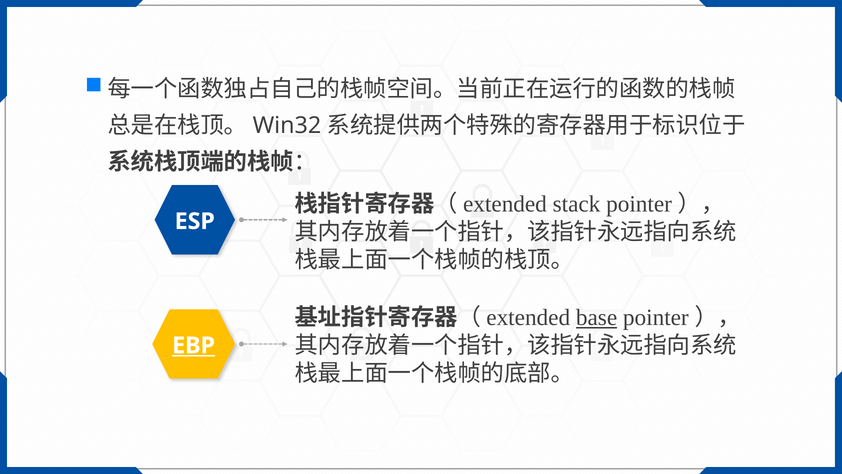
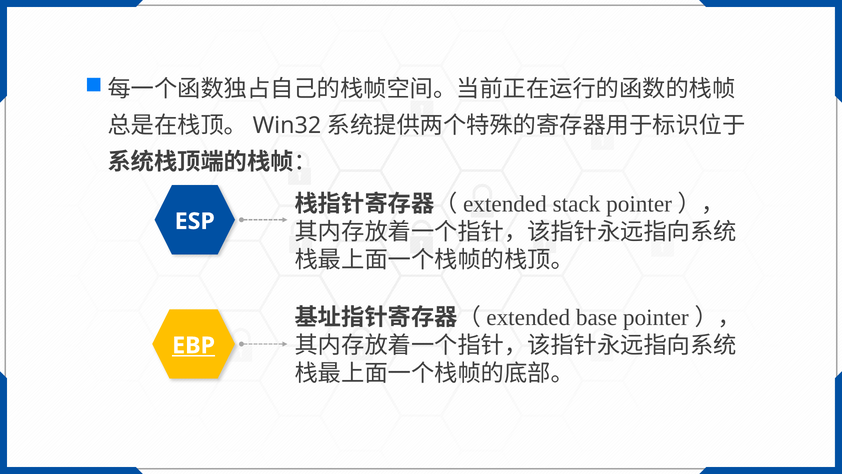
base underline: present -> none (597, 317)
